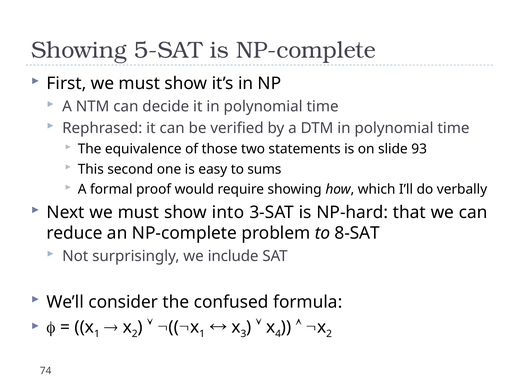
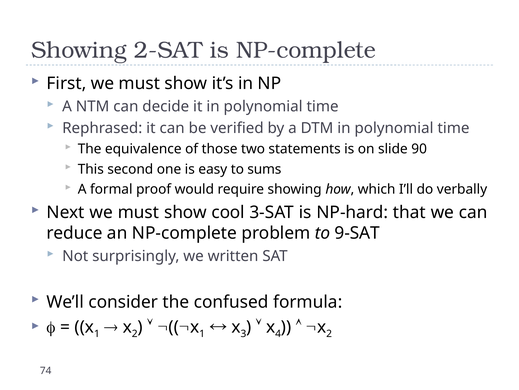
5-SAT: 5-SAT -> 2-SAT (168, 50)
93: 93 -> 90 (419, 149)
into: into -> cool (228, 212)
8-SAT: 8-SAT -> 9-SAT (357, 233)
include: include -> written (233, 256)
